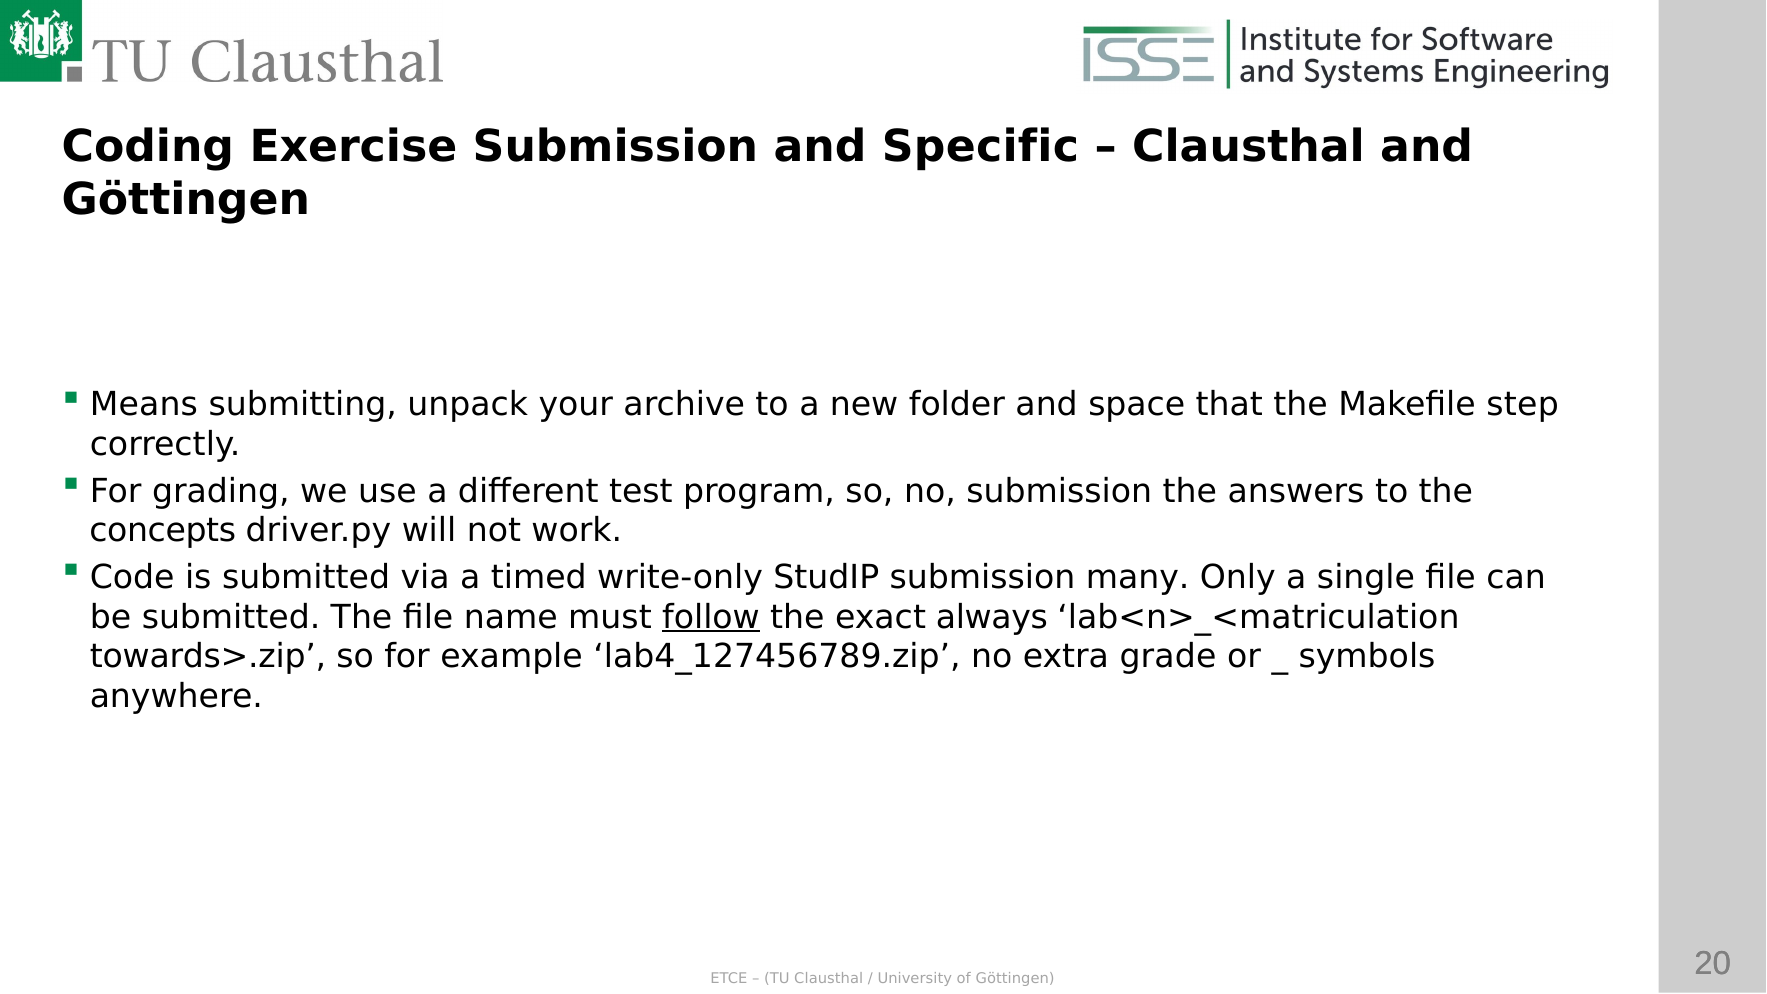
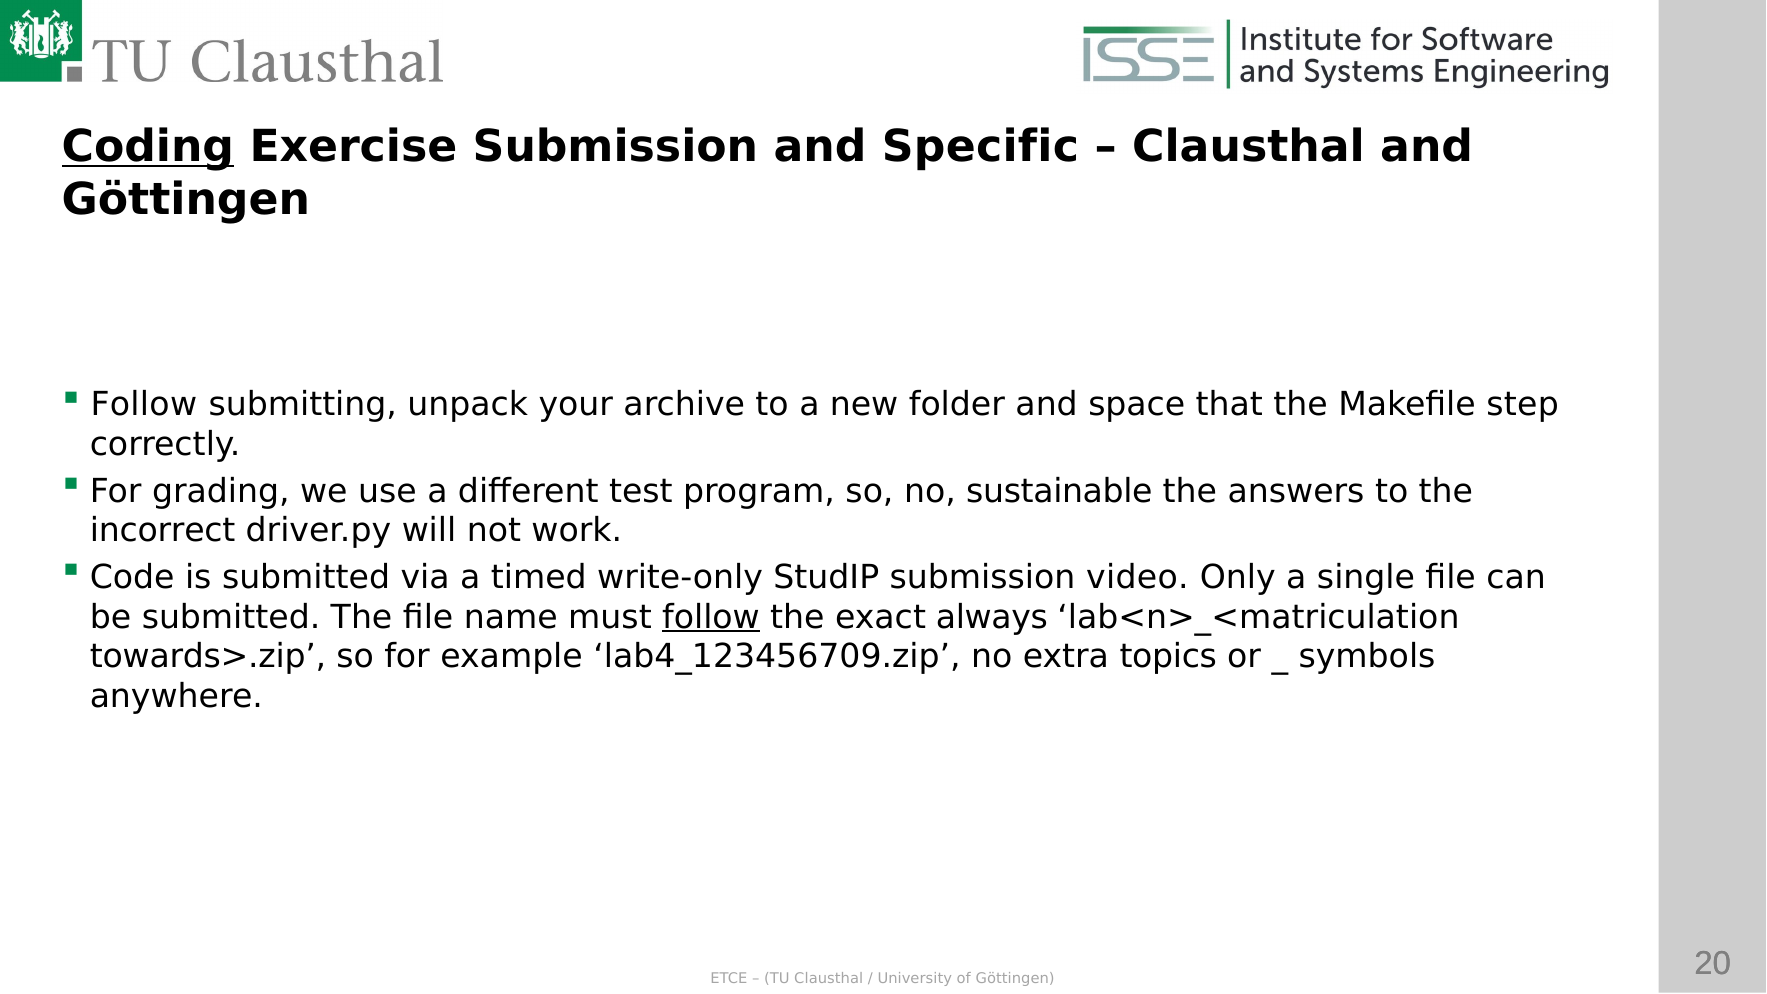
Coding underline: none -> present (148, 147)
Means: Means -> Follow (144, 405)
no submission: submission -> sustainable (1059, 491)
concepts: concepts -> incorrect (163, 531)
many: many -> video (1137, 577)
lab4_127456789.zip: lab4_127456789.zip -> lab4_123456709.zip (777, 657)
grade: grade -> topics (1168, 657)
